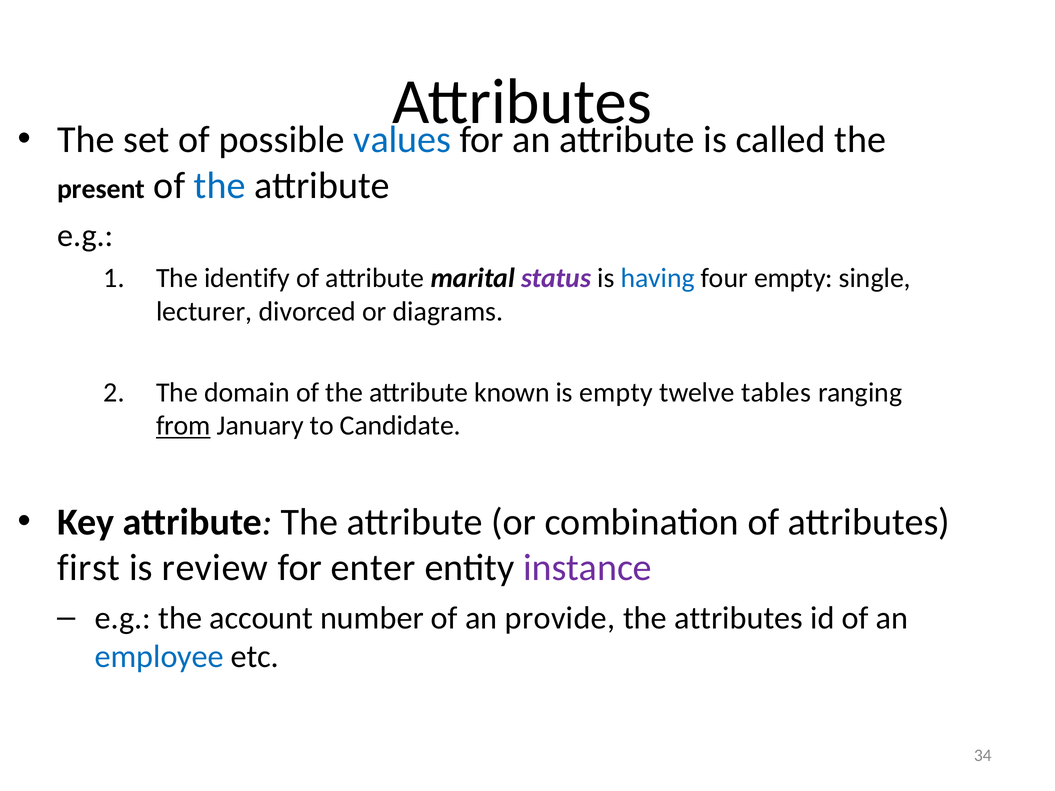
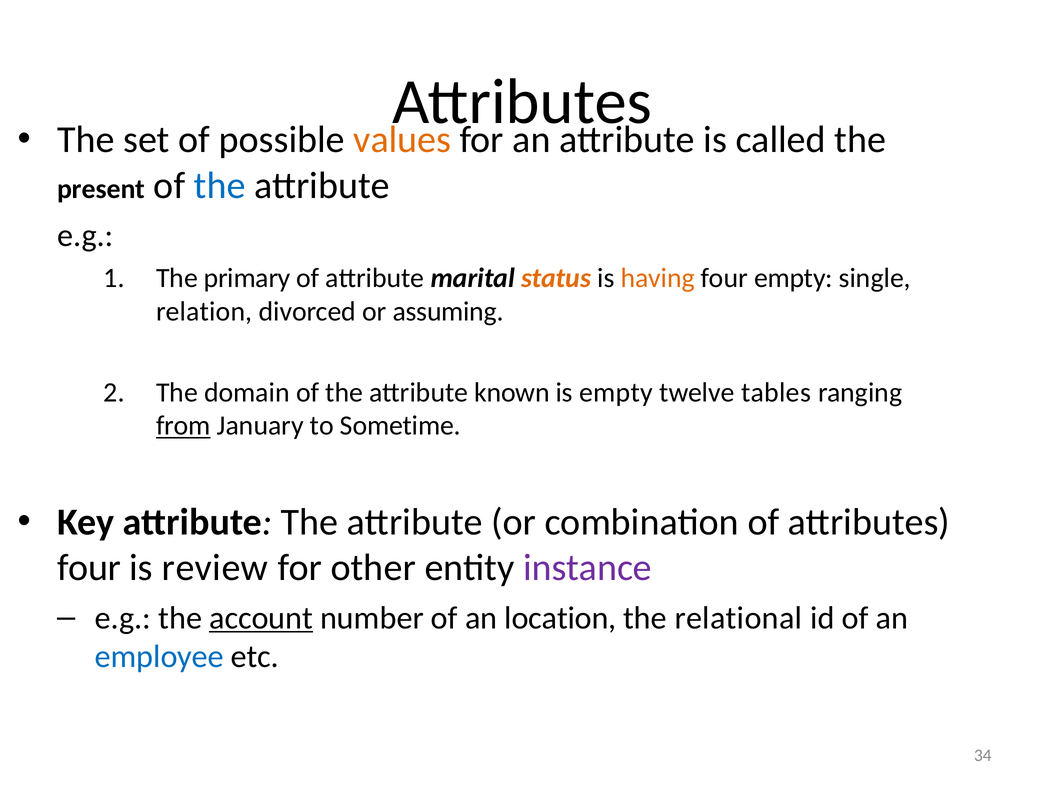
values colour: blue -> orange (402, 140)
identify: identify -> primary (247, 278)
status colour: purple -> orange (556, 278)
having colour: blue -> orange (658, 278)
lecturer: lecturer -> relation (204, 312)
diagrams: diagrams -> assuming (448, 312)
Candidate: Candidate -> Sometime (400, 426)
first: first -> four (89, 568)
enter: enter -> other (373, 568)
account underline: none -> present (261, 618)
provide: provide -> location (560, 618)
the attributes: attributes -> relational (738, 618)
